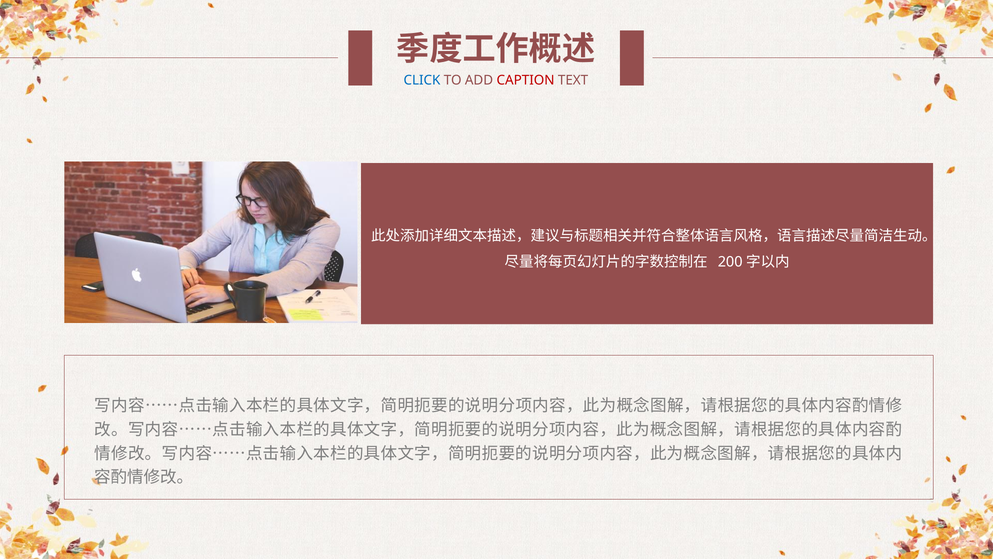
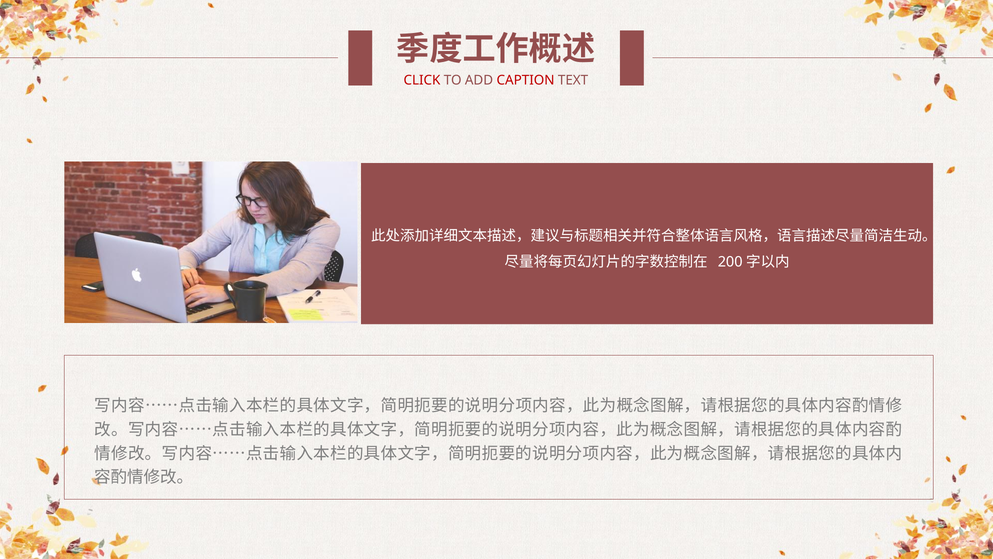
CLICK colour: blue -> red (422, 80)
